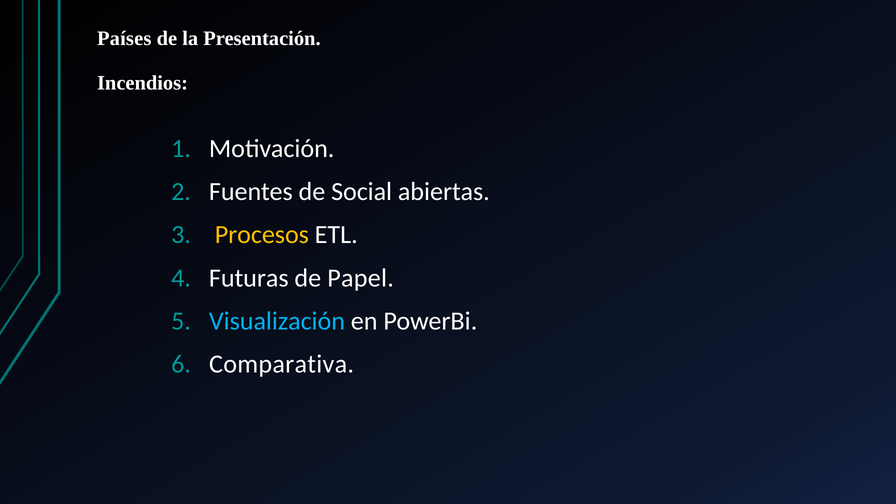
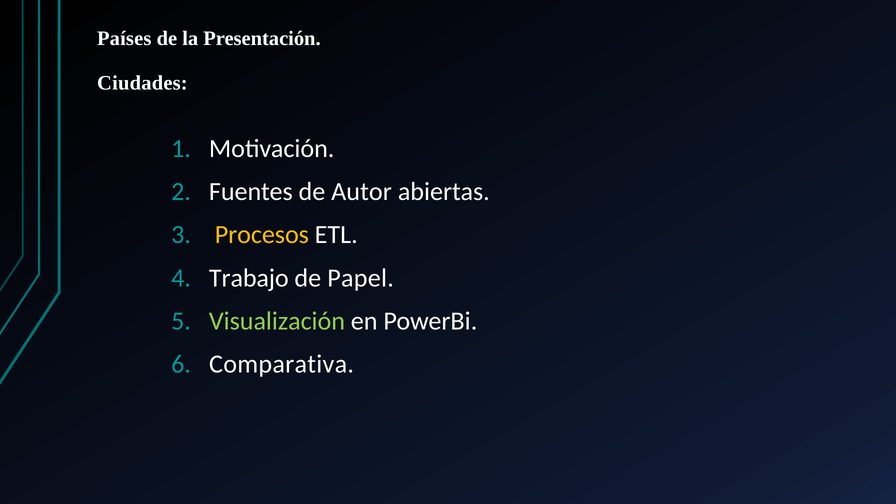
Incendios: Incendios -> Ciudades (142, 83)
Social: Social -> Autor (362, 192)
Futuras: Futuras -> Trabajo (249, 278)
Visualización colour: light blue -> light green (277, 321)
